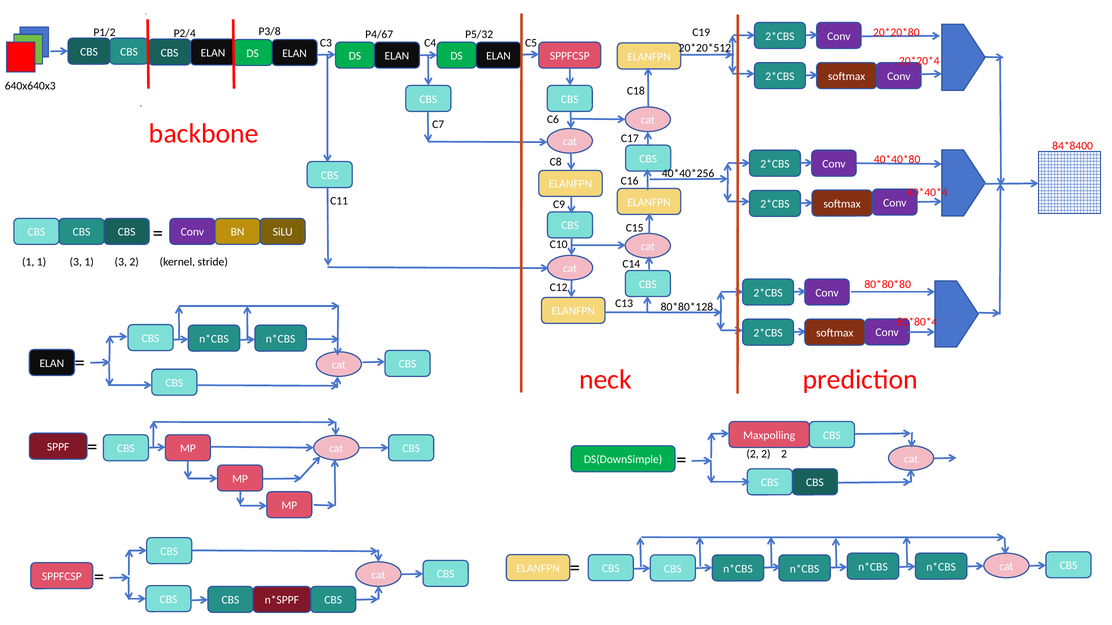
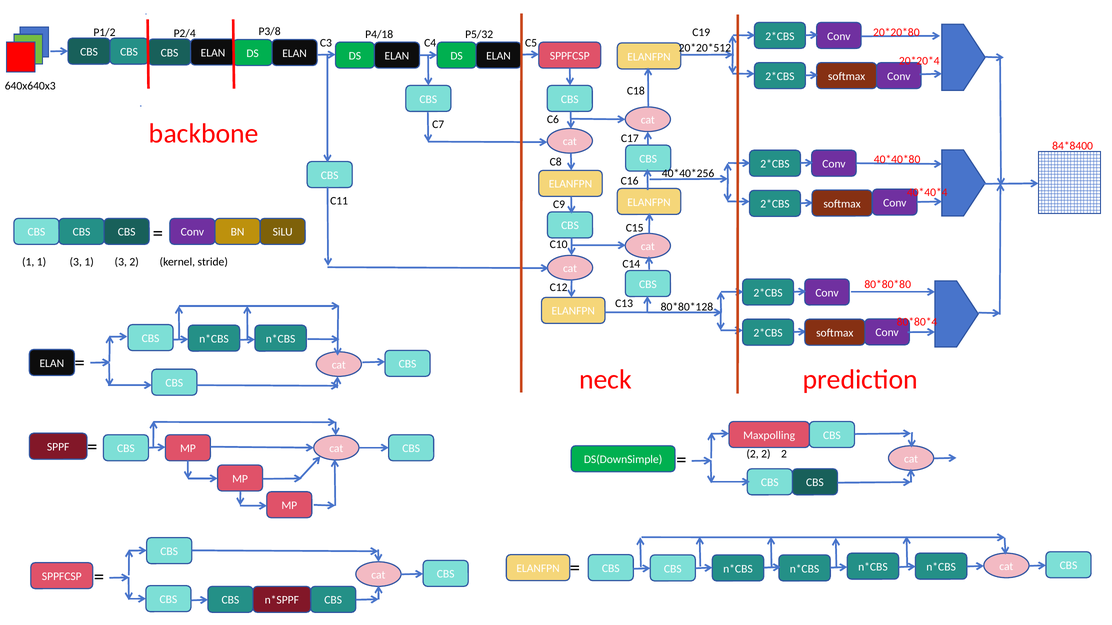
P4/67: P4/67 -> P4/18 (379, 34)
